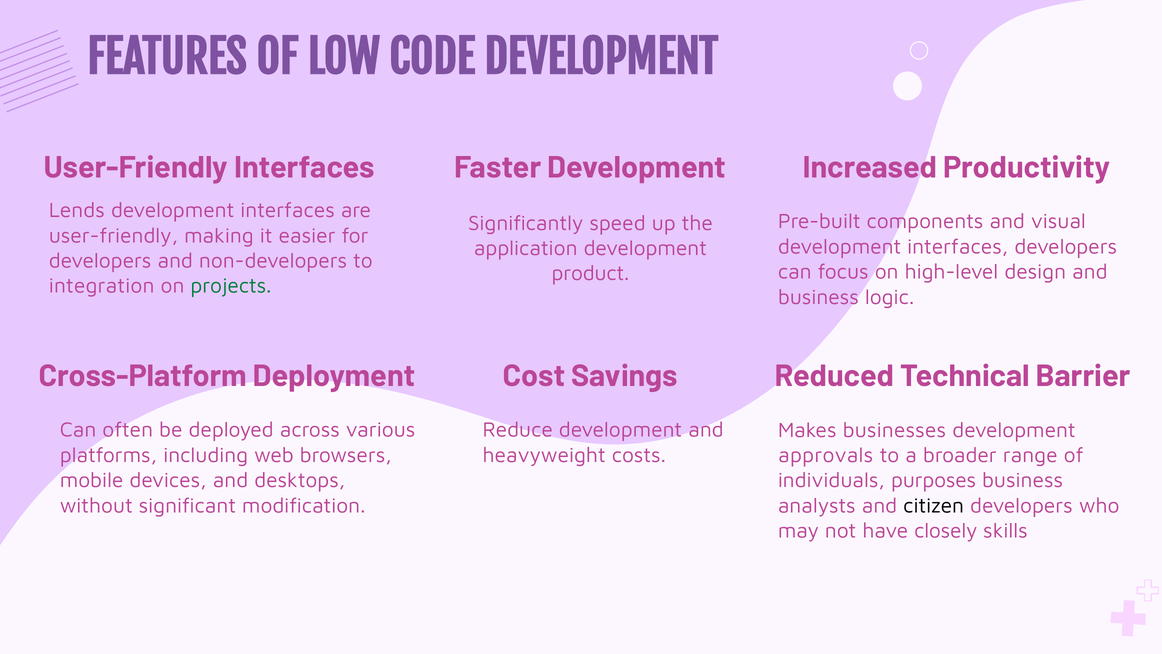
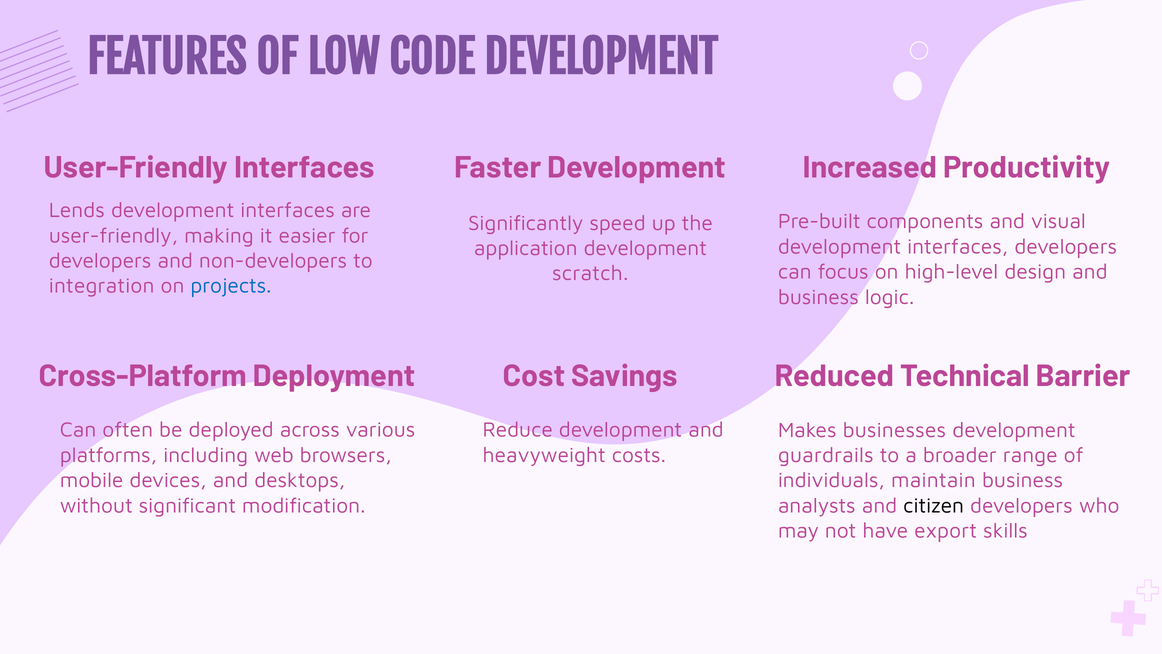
product: product -> scratch (590, 273)
projects colour: green -> blue (231, 286)
approvals: approvals -> guardrails (826, 455)
purposes: purposes -> maintain (933, 480)
closely: closely -> export (946, 531)
